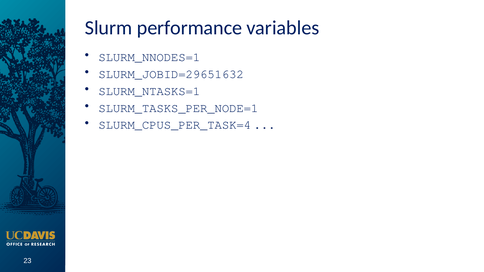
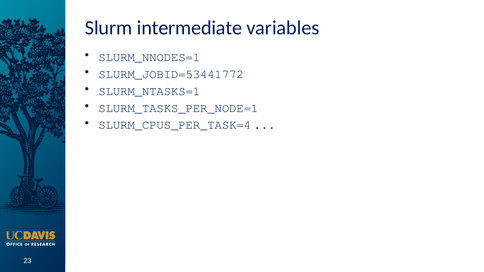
performance: performance -> intermediate (190, 28)
SLURM_JOBID=29651632: SLURM_JOBID=29651632 -> SLURM_JOBID=53441772 (171, 74)
